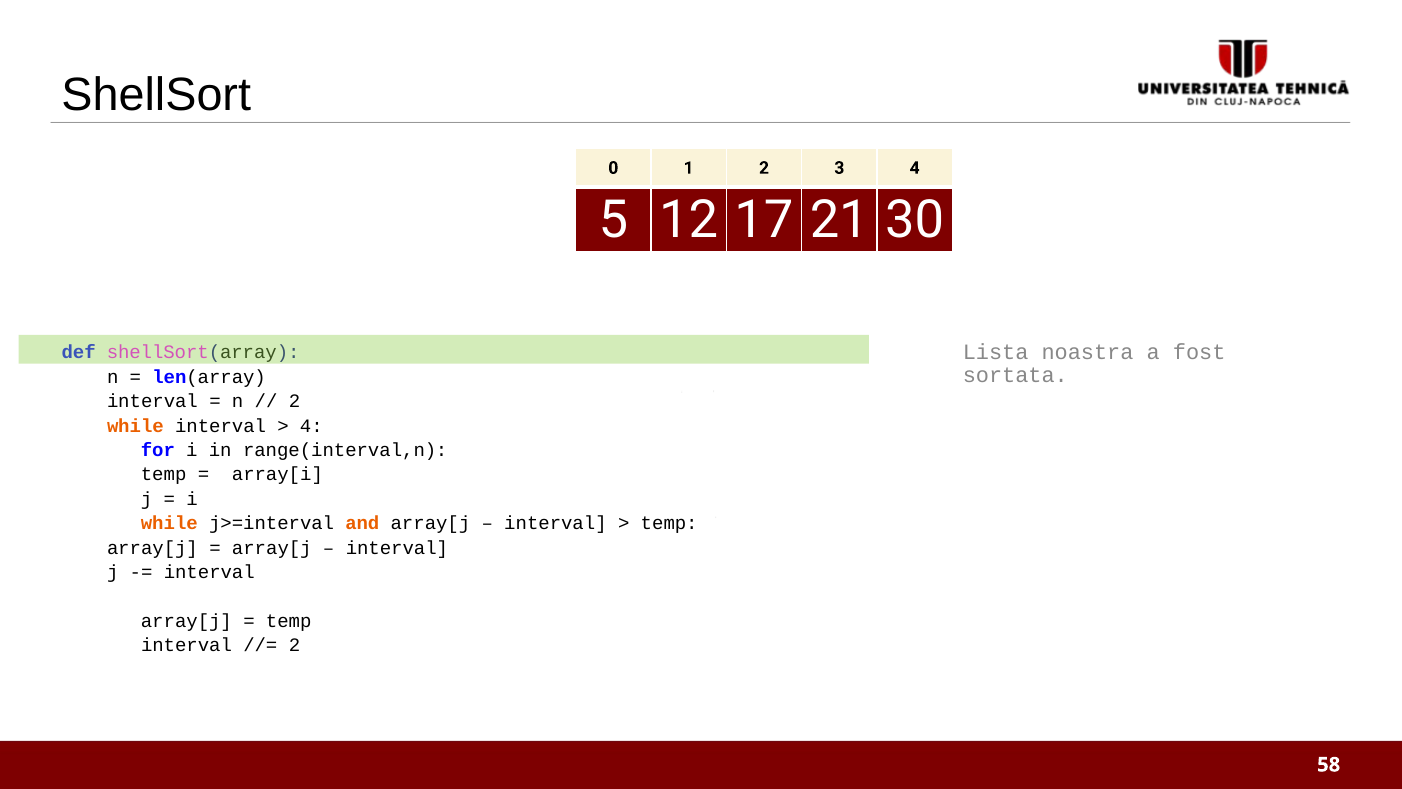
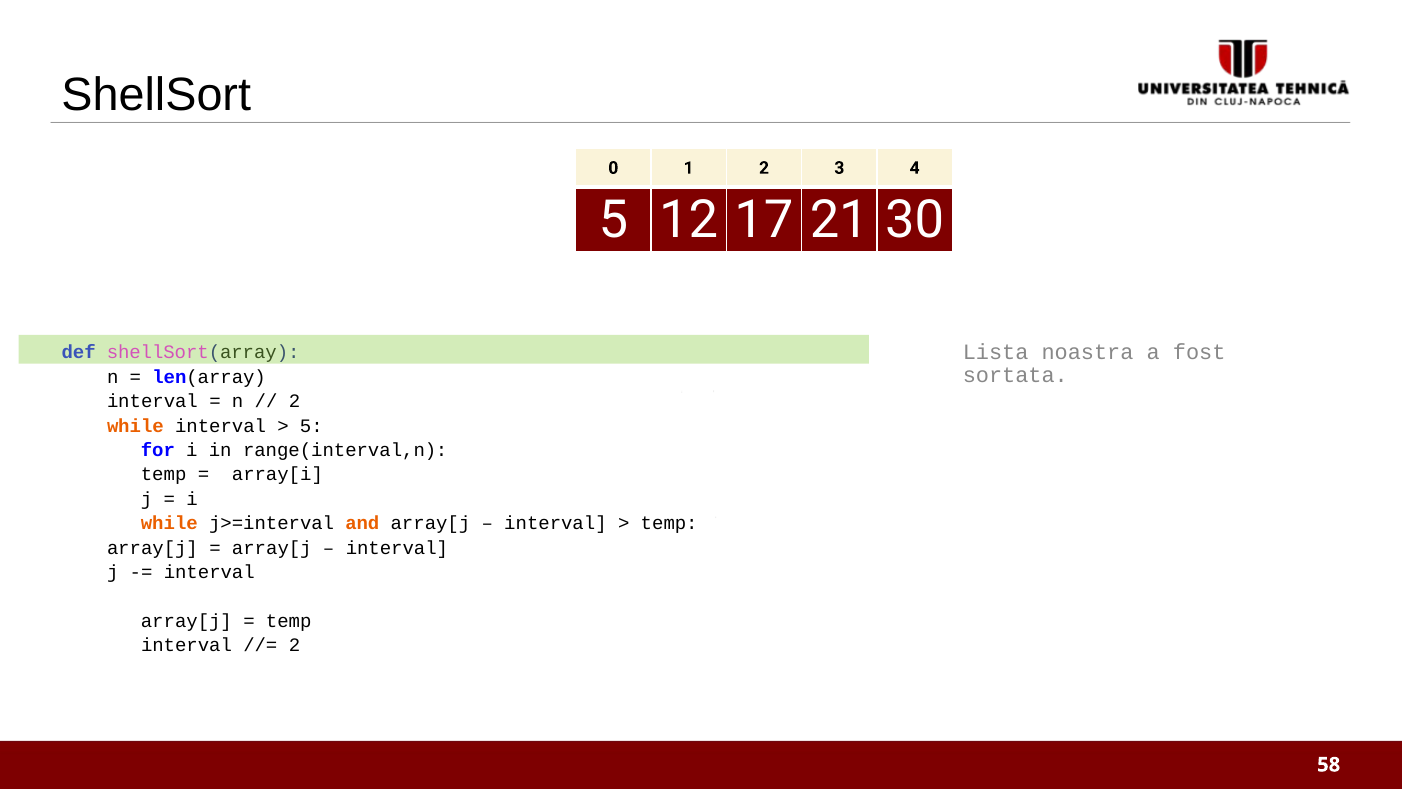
4: 4 -> 5 (311, 426)
